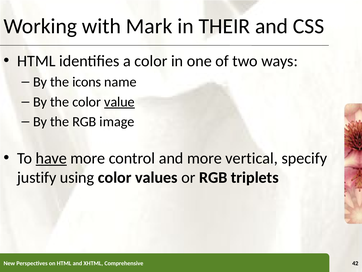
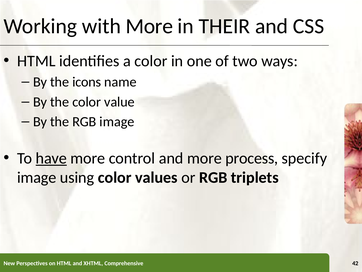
with Mark: Mark -> More (149, 26)
value underline: present -> none (119, 102)
vertical: vertical -> process (252, 158)
justify: justify -> image (37, 177)
